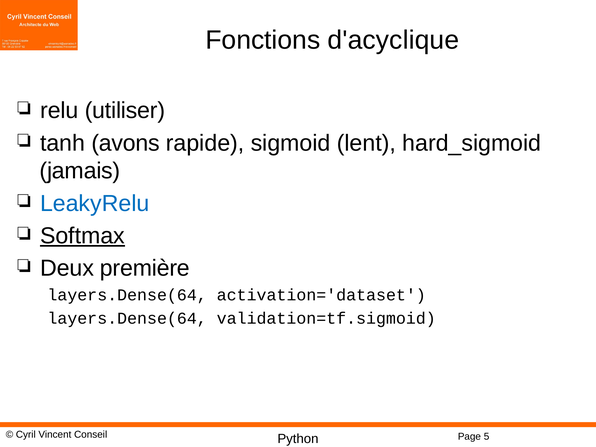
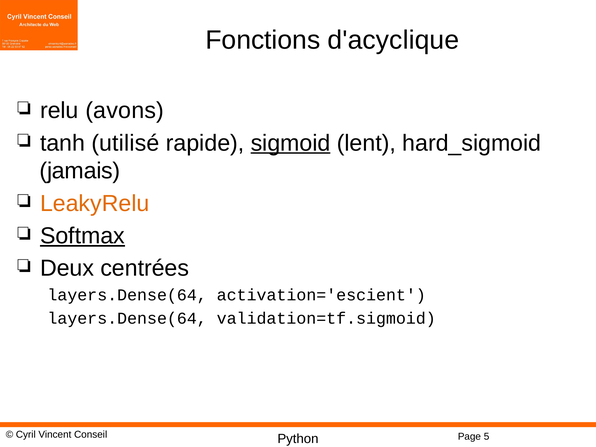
utiliser: utiliser -> avons (125, 111)
avons: avons -> utilisé (125, 143)
sigmoid underline: none -> present (291, 143)
LeakyRelu colour: blue -> orange (95, 203)
première: première -> centrées (145, 268)
activation='dataset: activation='dataset -> activation='escient (321, 295)
